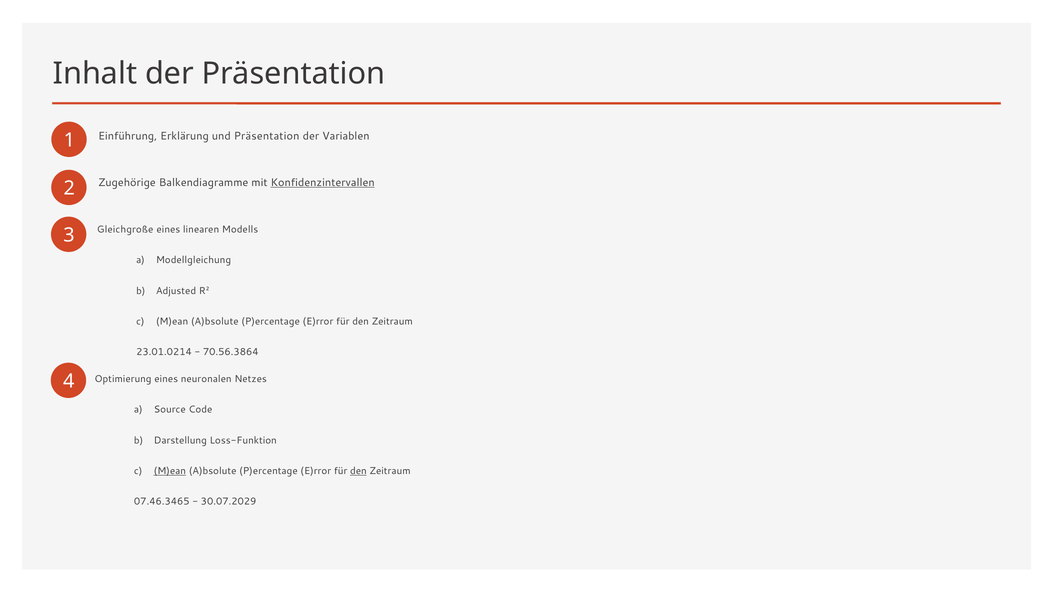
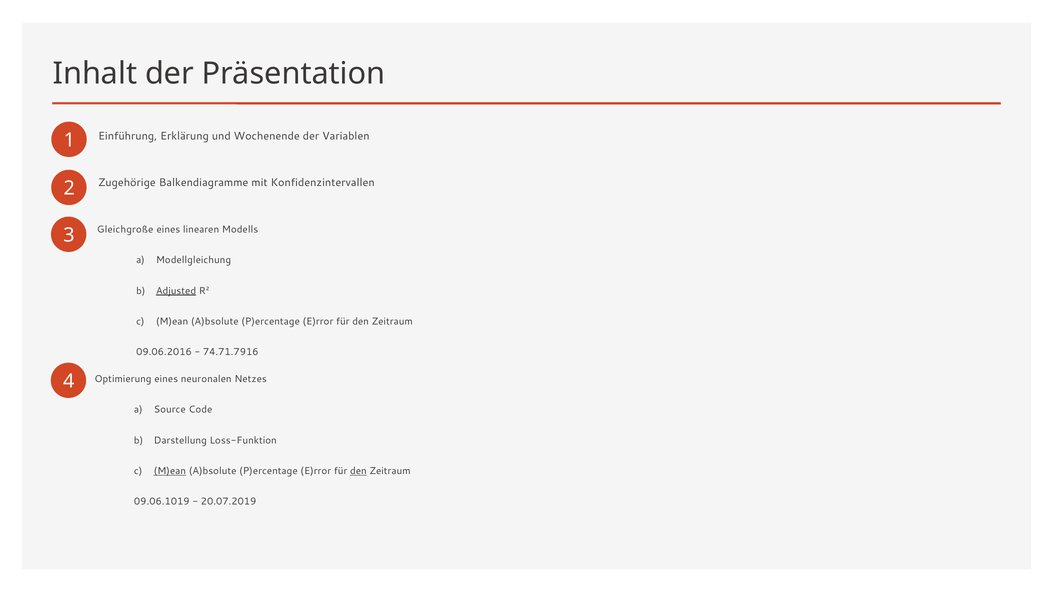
und Präsentation: Präsentation -> Wochenende (267, 136)
Konfidenzintervallen underline: present -> none (323, 183)
Adjusted underline: none -> present (176, 291)
23.01.0214: 23.01.0214 -> 09.06.2016 (164, 352)
70.56.3864: 70.56.3864 -> 74.71.7916 (231, 352)
07.46.3465: 07.46.3465 -> 09.06.1019 (162, 502)
30.07.2029: 30.07.2029 -> 20.07.2019 (229, 502)
